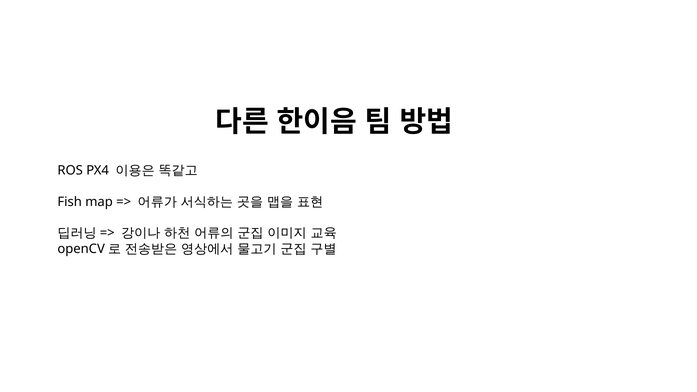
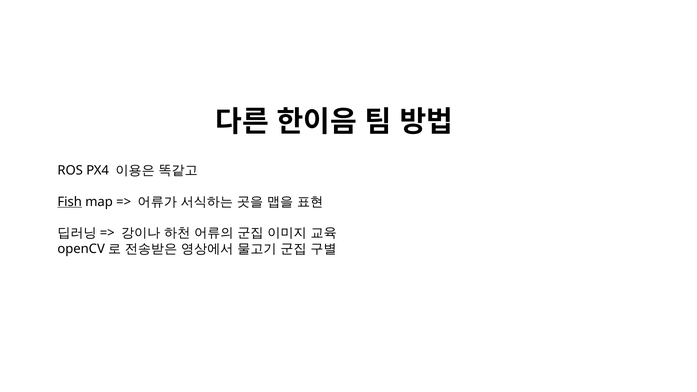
Fish underline: none -> present (70, 202)
